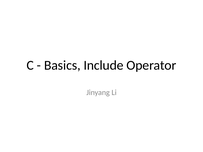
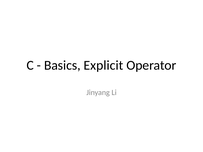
Include: Include -> Explicit (103, 65)
